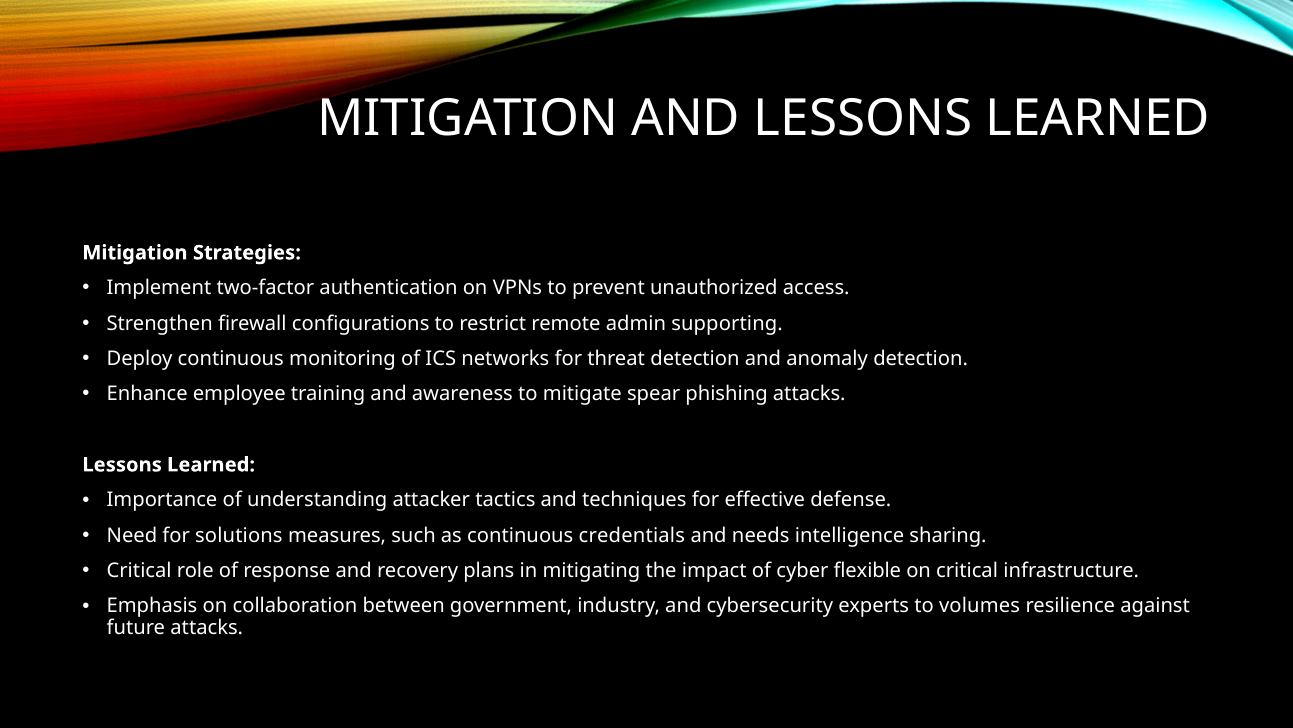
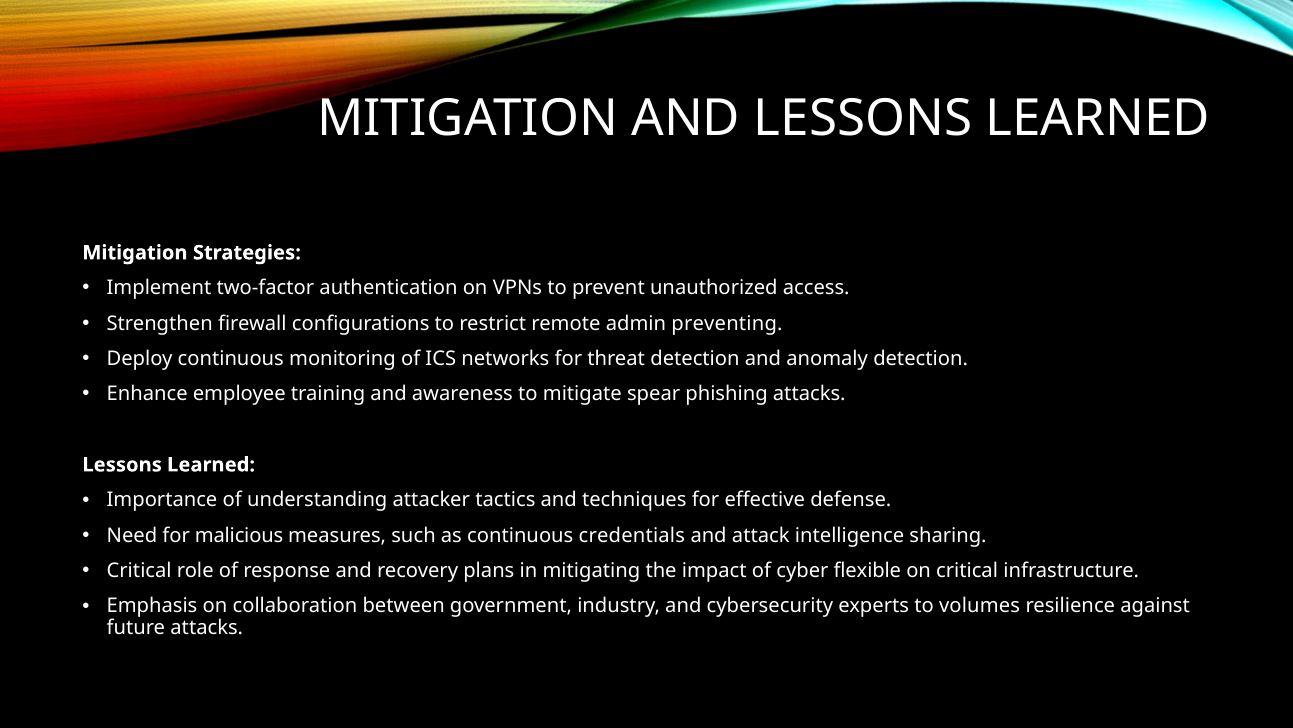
supporting: supporting -> preventing (727, 323)
solutions: solutions -> malicious (239, 535)
needs: needs -> attack (761, 535)
